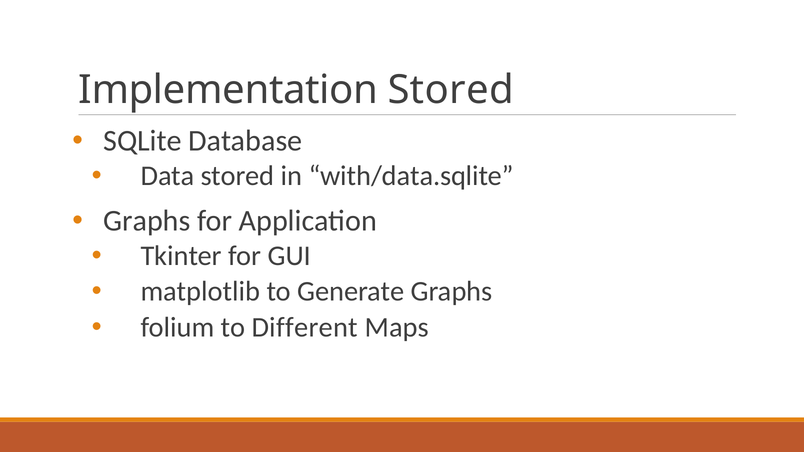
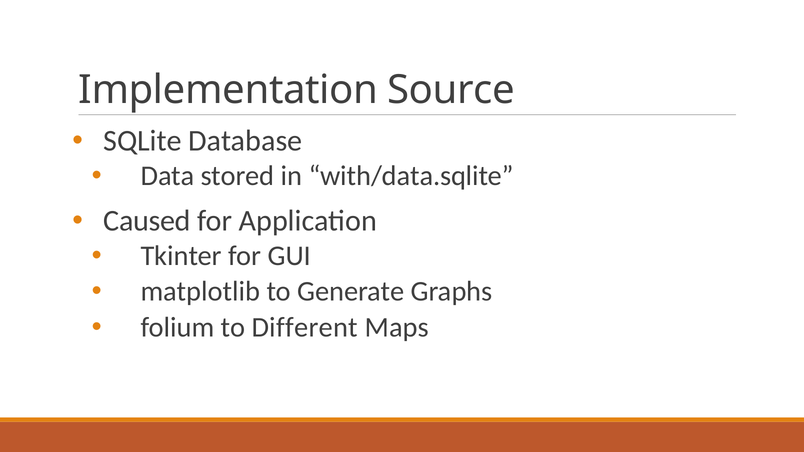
Implementation Stored: Stored -> Source (451, 90)
Graphs: Graphs -> Caused (147, 221)
